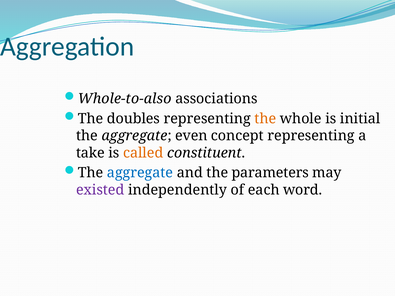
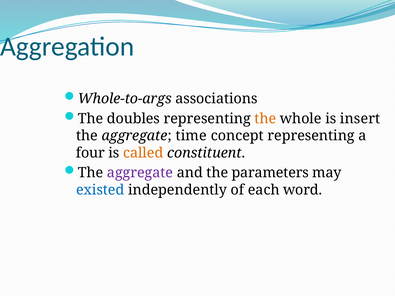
Whole-to-also: Whole-to-also -> Whole-to-args (125, 99)
initial: initial -> insert (360, 119)
even: even -> time (191, 136)
take: take -> four (90, 153)
aggregate colour: blue -> purple (140, 173)
existed colour: purple -> blue (100, 190)
